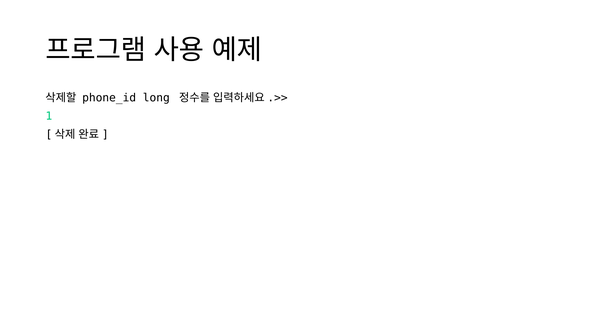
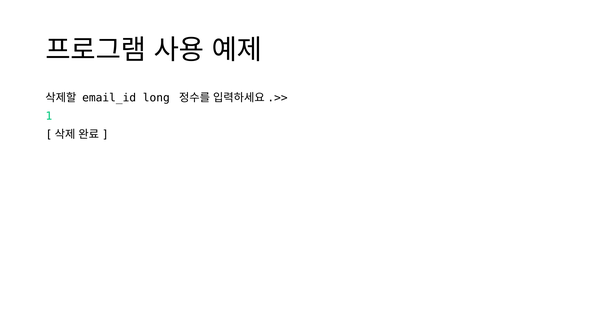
phone_id: phone_id -> email_id (109, 98)
